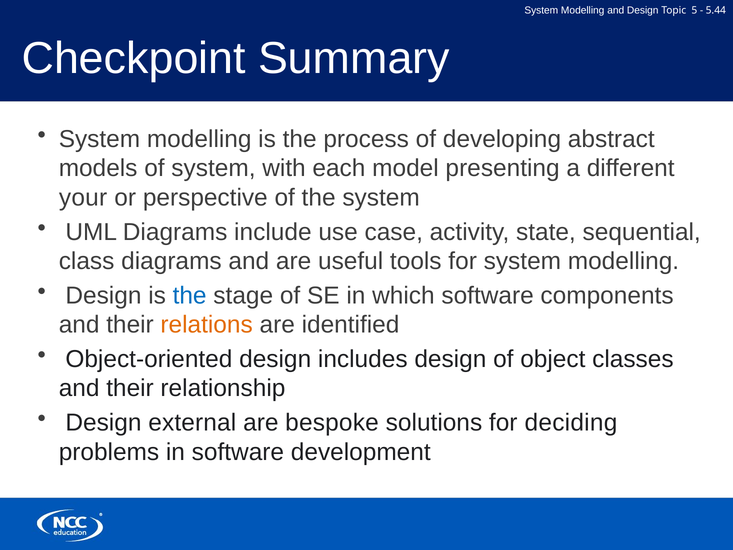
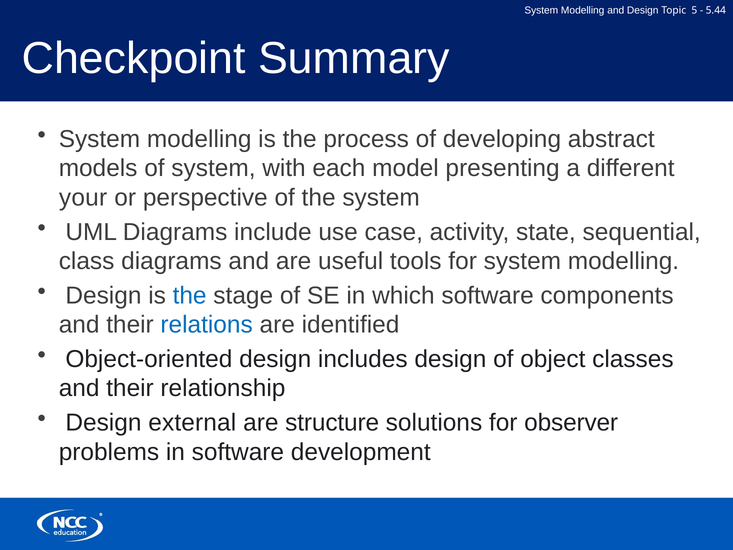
relations colour: orange -> blue (207, 325)
bespoke: bespoke -> structure (332, 422)
deciding: deciding -> observer (571, 422)
